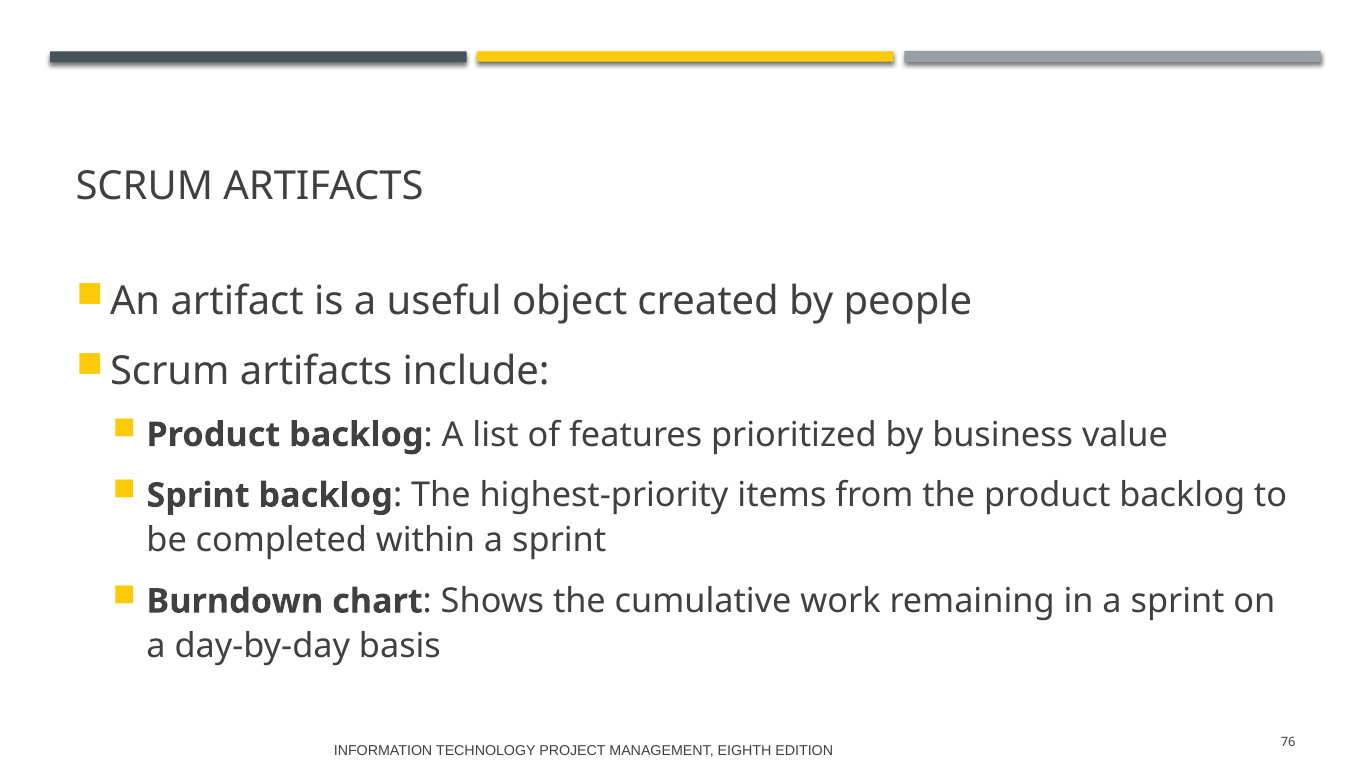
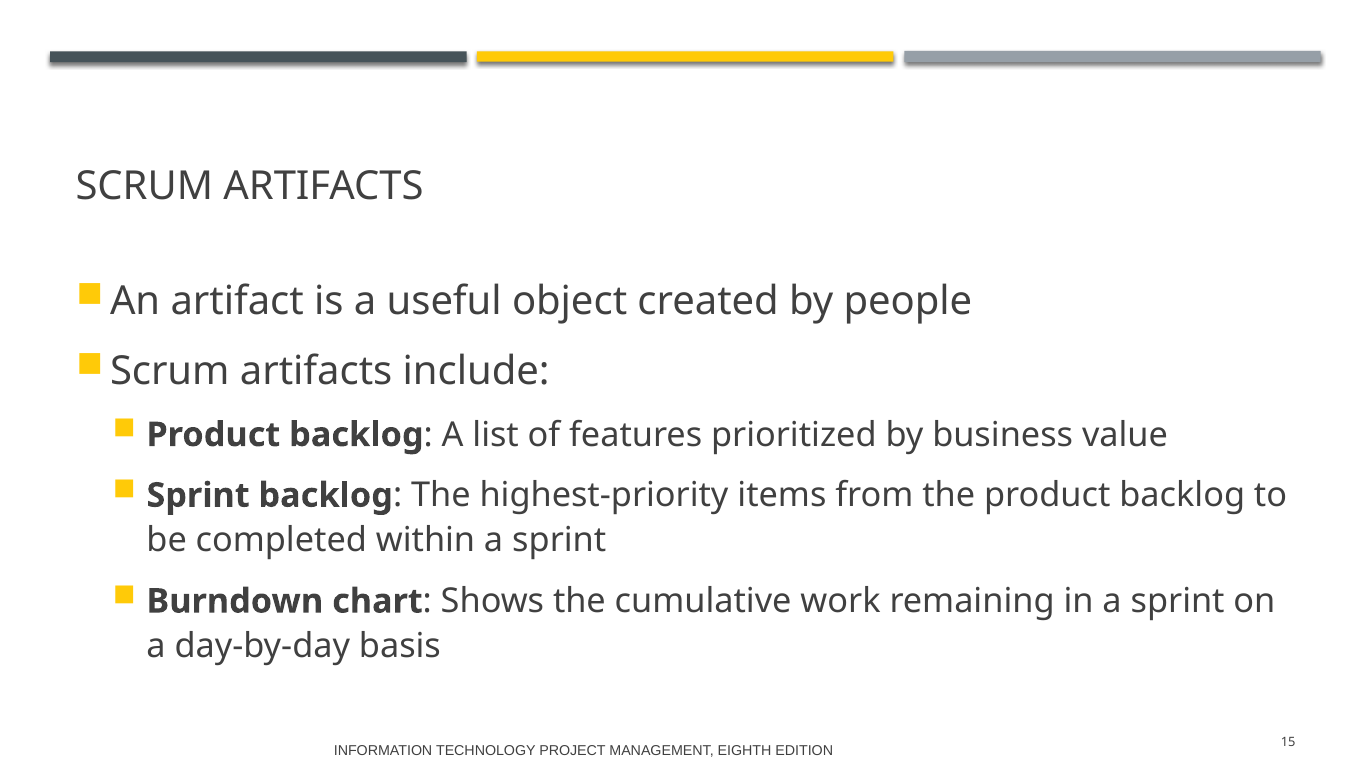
76: 76 -> 15 (1288, 743)
